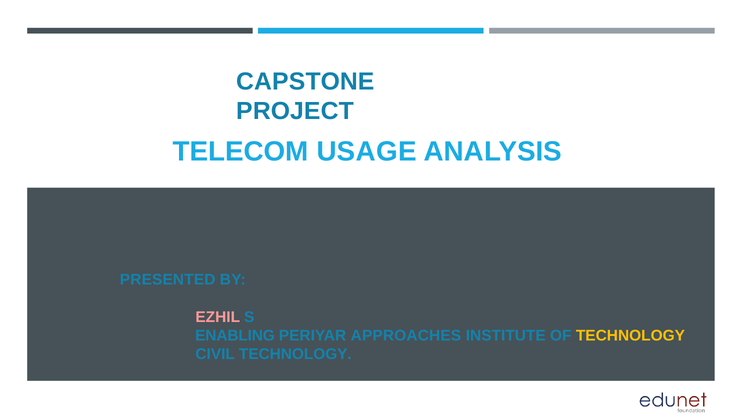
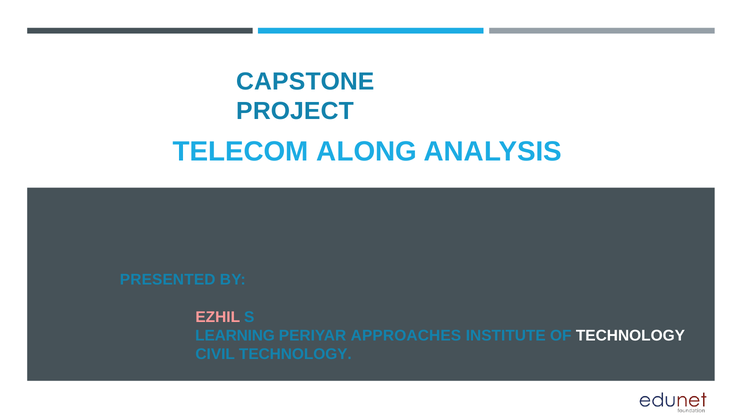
USAGE: USAGE -> ALONG (367, 152)
ENABLING: ENABLING -> LEARNING (235, 336)
TECHNOLOGY colour: yellow -> white (630, 336)
